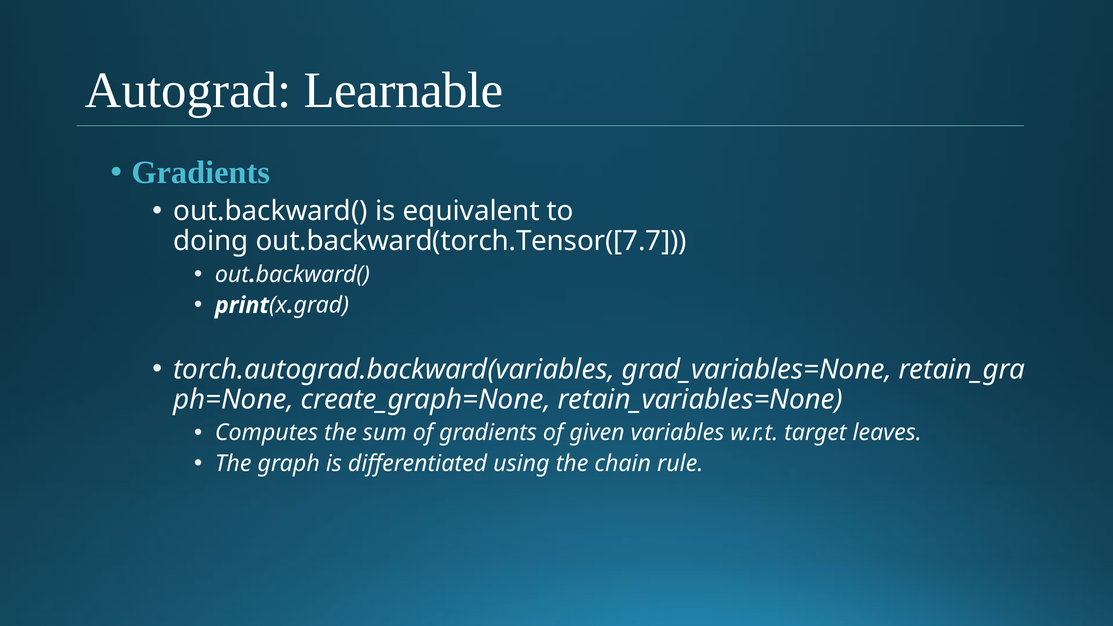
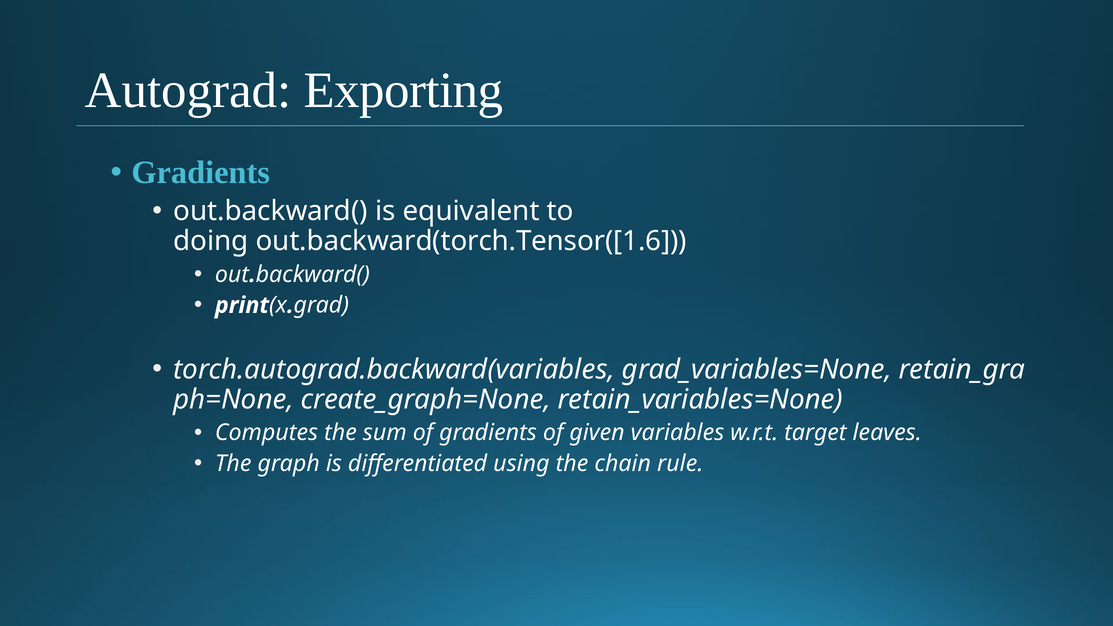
Learnable: Learnable -> Exporting (404, 90)
out.backward(torch.Tensor([7.7: out.backward(torch.Tensor([7.7 -> out.backward(torch.Tensor([1.6 (471, 241)
